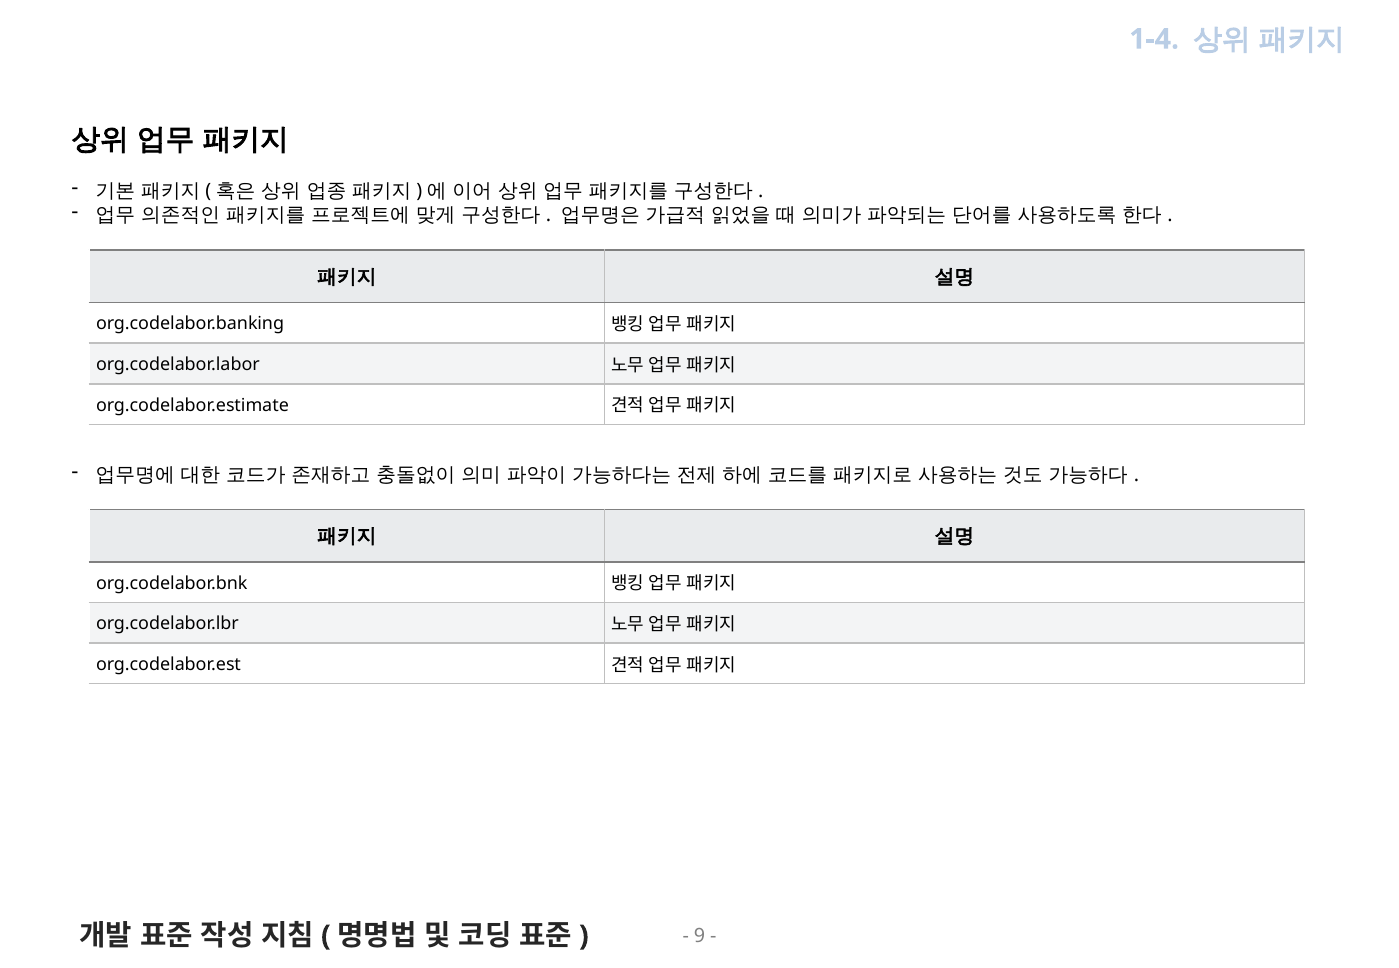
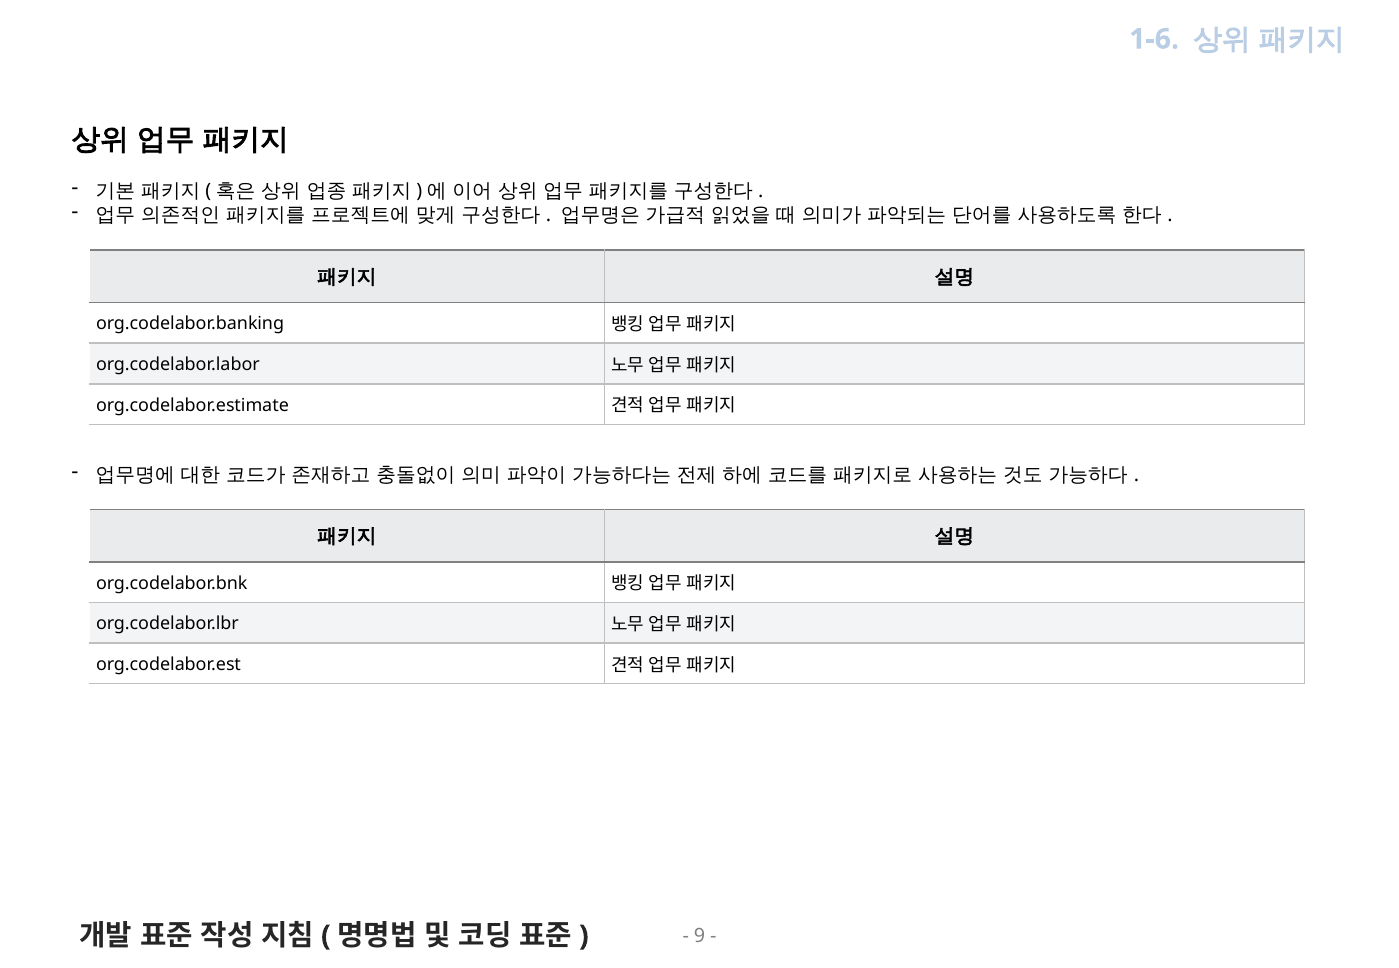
1-4: 1-4 -> 1-6 (1154, 39)
